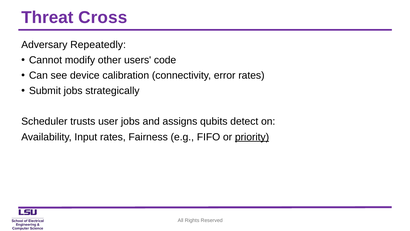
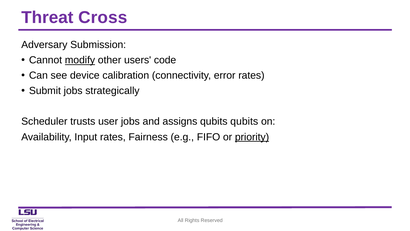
Repeatedly: Repeatedly -> Submission (98, 45)
modify underline: none -> present (80, 60)
qubits detect: detect -> qubits (244, 121)
